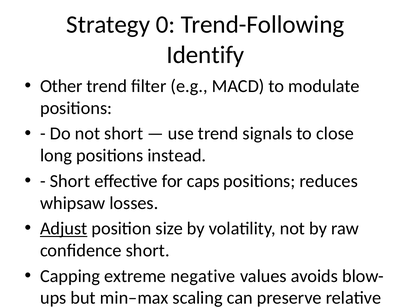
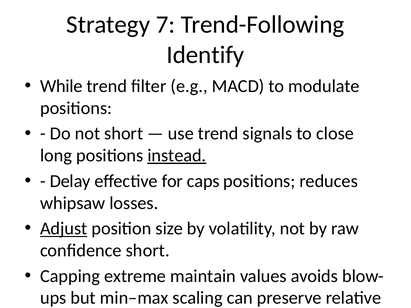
0: 0 -> 7 (165, 25)
Other: Other -> While (61, 86)
instead underline: none -> present (177, 156)
Short: Short -> Delay (70, 181)
extreme negative: negative -> maintain (203, 276)
